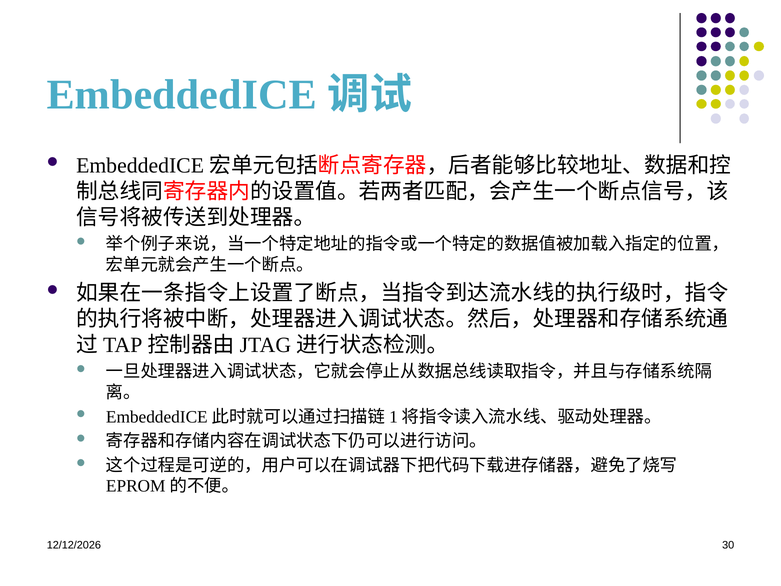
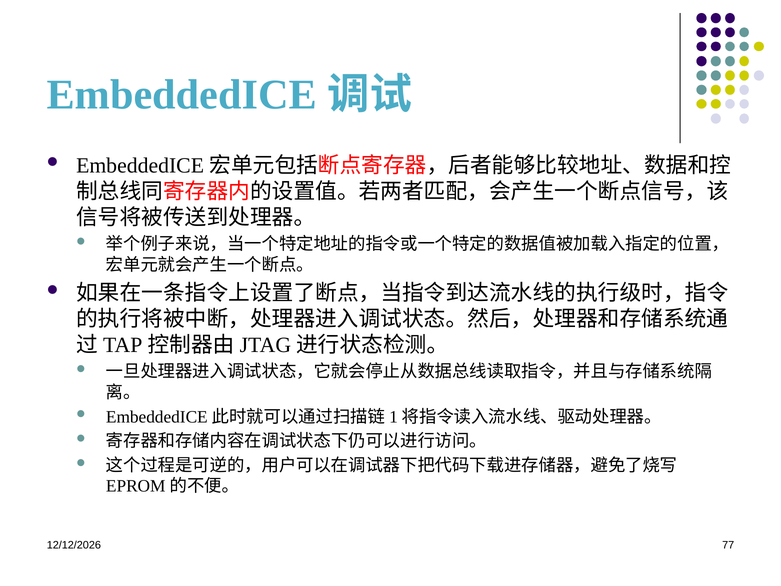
30: 30 -> 77 (728, 545)
